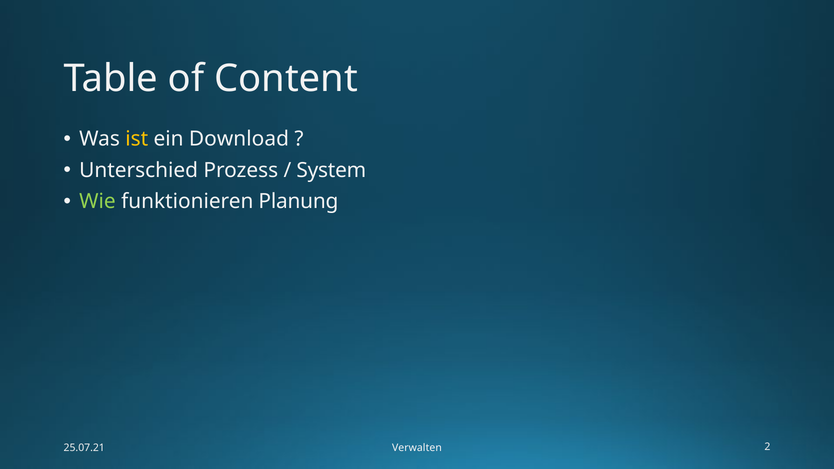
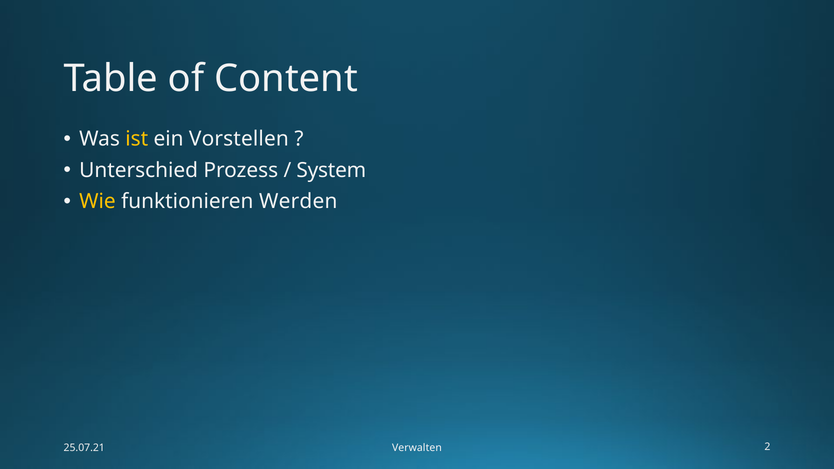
Download: Download -> Vorstellen (239, 139)
Wie colour: light green -> yellow (97, 202)
Planung: Planung -> Werden (298, 202)
